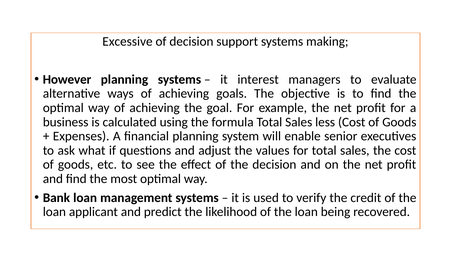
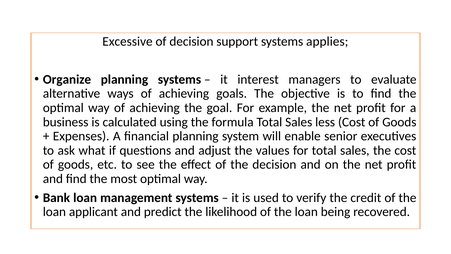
making: making -> applies (327, 42)
However: However -> Organize (67, 79)
